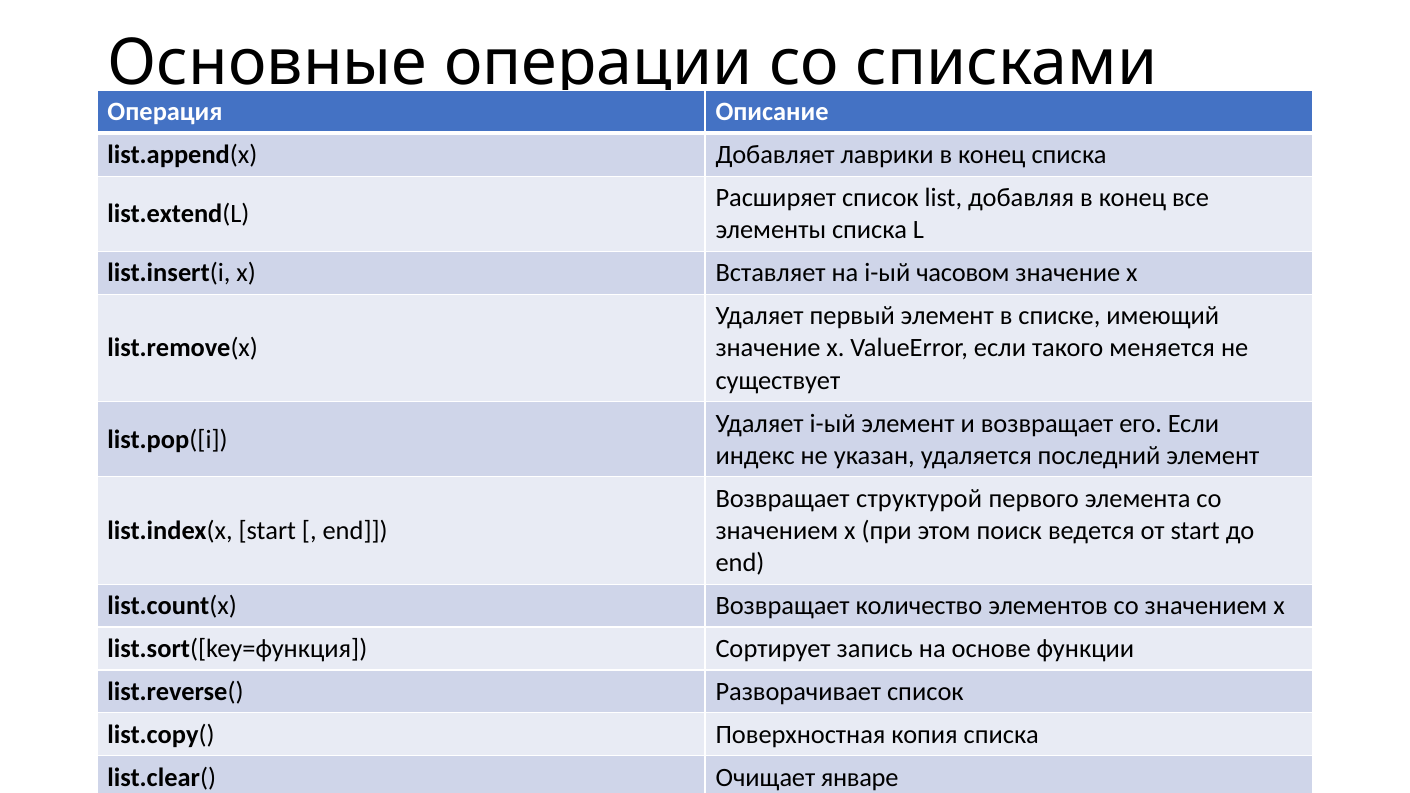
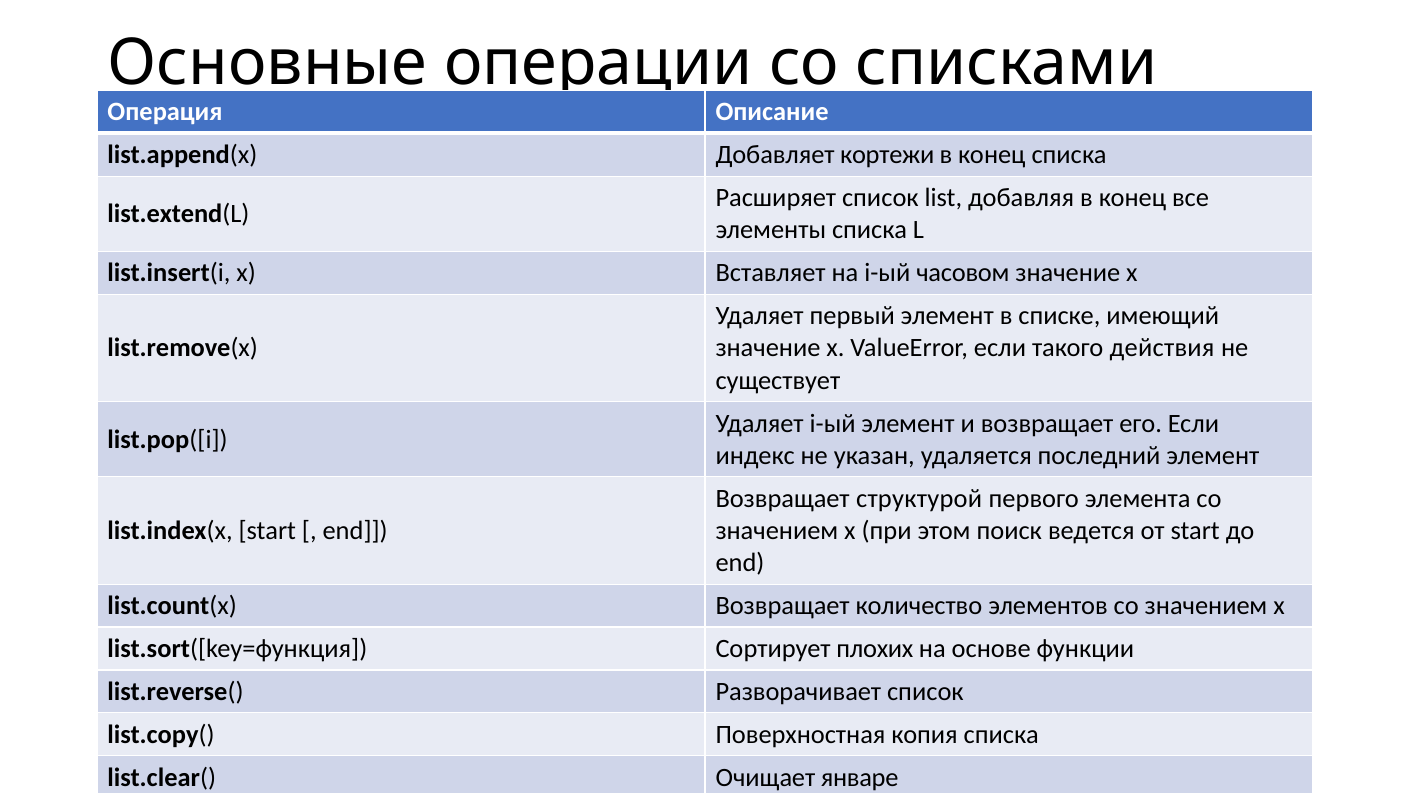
лаврики: лаврики -> кортежи (887, 155)
меняется: меняется -> действия (1162, 348)
запись: запись -> плохих (875, 649)
